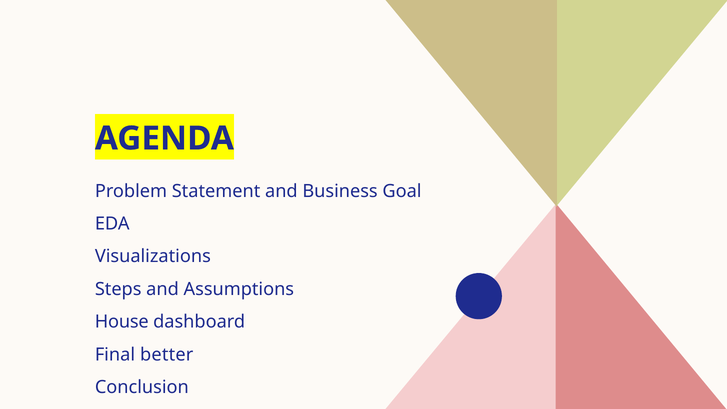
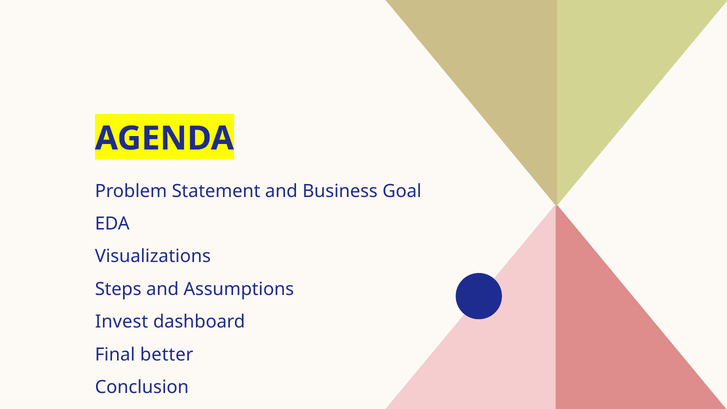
House: House -> Invest (122, 322)
